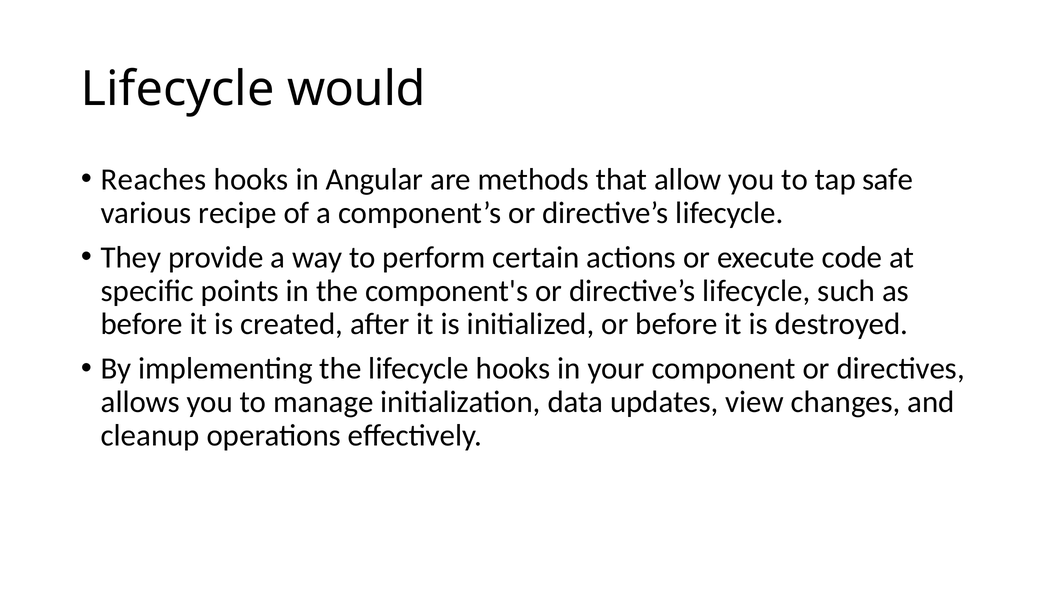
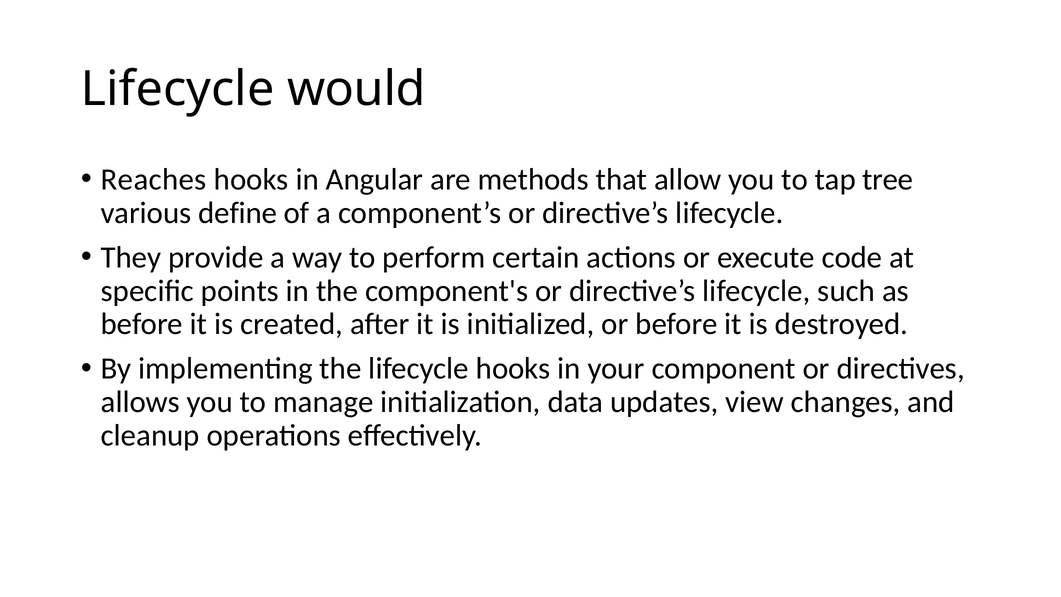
safe: safe -> tree (888, 179)
recipe: recipe -> define (238, 213)
